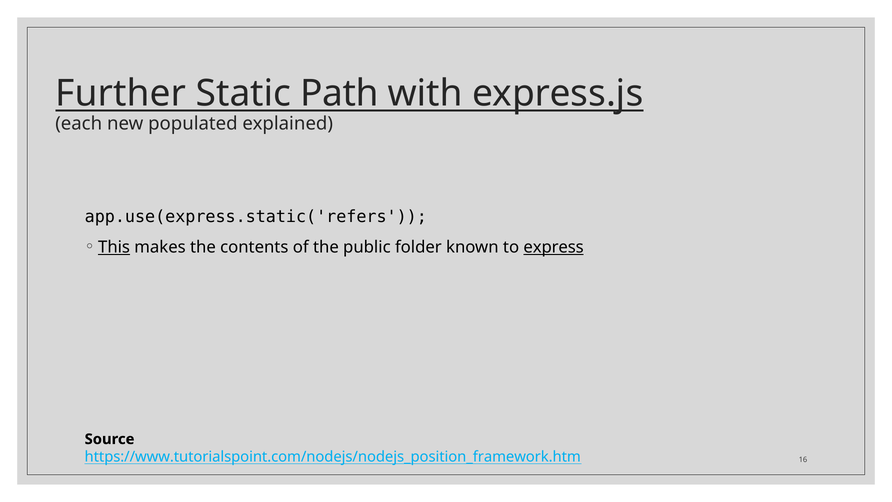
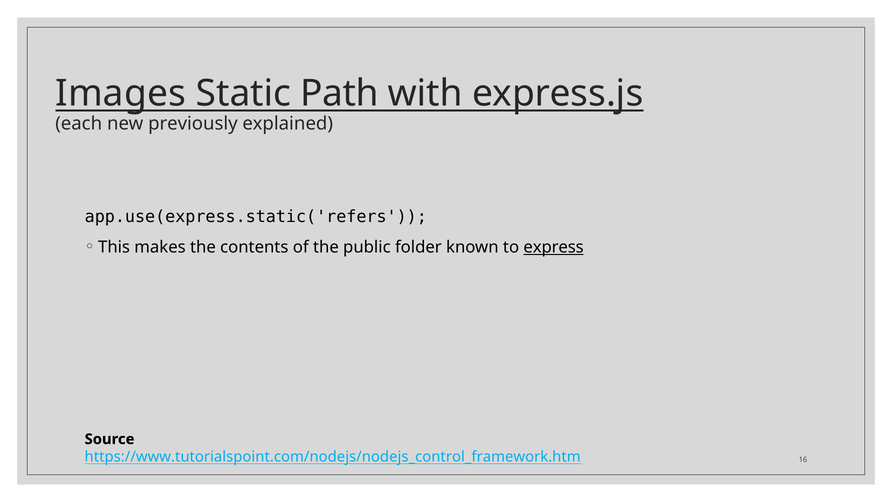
Further: Further -> Images (121, 94)
populated: populated -> previously (193, 124)
This underline: present -> none (114, 247)
https://www.tutorialspoint.com/nodejs/nodejs_position_framework.htm: https://www.tutorialspoint.com/nodejs/nodejs_position_framework.htm -> https://www.tutorialspoint.com/nodejs/nodejs_control_framework.htm (333, 457)
